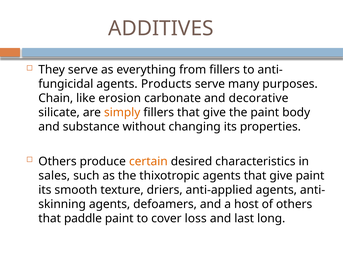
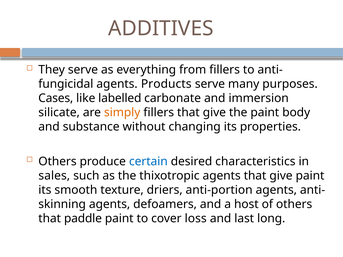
Chain: Chain -> Cases (56, 98)
erosion: erosion -> labelled (120, 98)
decorative: decorative -> immersion (259, 98)
certain colour: orange -> blue (148, 162)
anti-applied: anti-applied -> anti-portion (219, 190)
